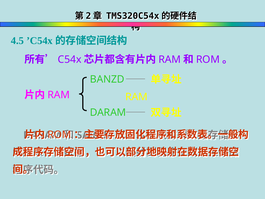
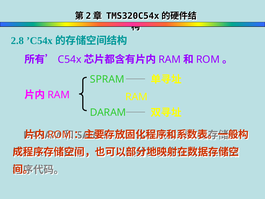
4.5: 4.5 -> 2.8 (17, 41)
BANZD: BANZD -> SPRAM (107, 79)
